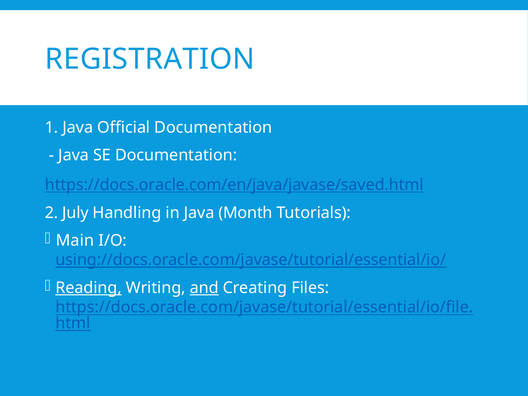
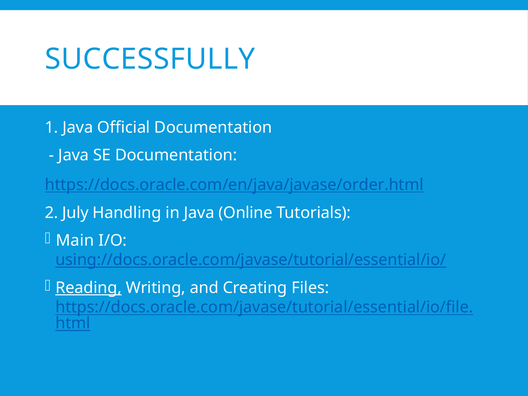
REGISTRATION: REGISTRATION -> SUCCESSFULLY (150, 59)
https://docs.oracle.com/en/java/javase/saved.html: https://docs.oracle.com/en/java/javase/saved.html -> https://docs.oracle.com/en/java/javase/order.html (234, 185)
Month: Month -> Online (246, 213)
and underline: present -> none (204, 288)
